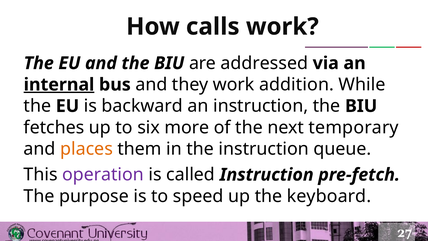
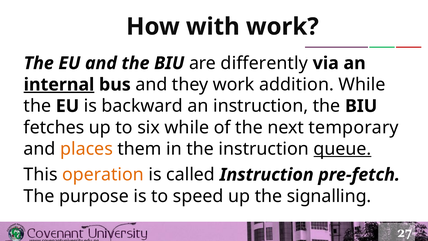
calls: calls -> with (213, 27)
addressed: addressed -> differently (264, 63)
six more: more -> while (187, 127)
queue underline: none -> present (342, 149)
operation colour: purple -> orange (103, 175)
keyboard: keyboard -> signalling (329, 196)
